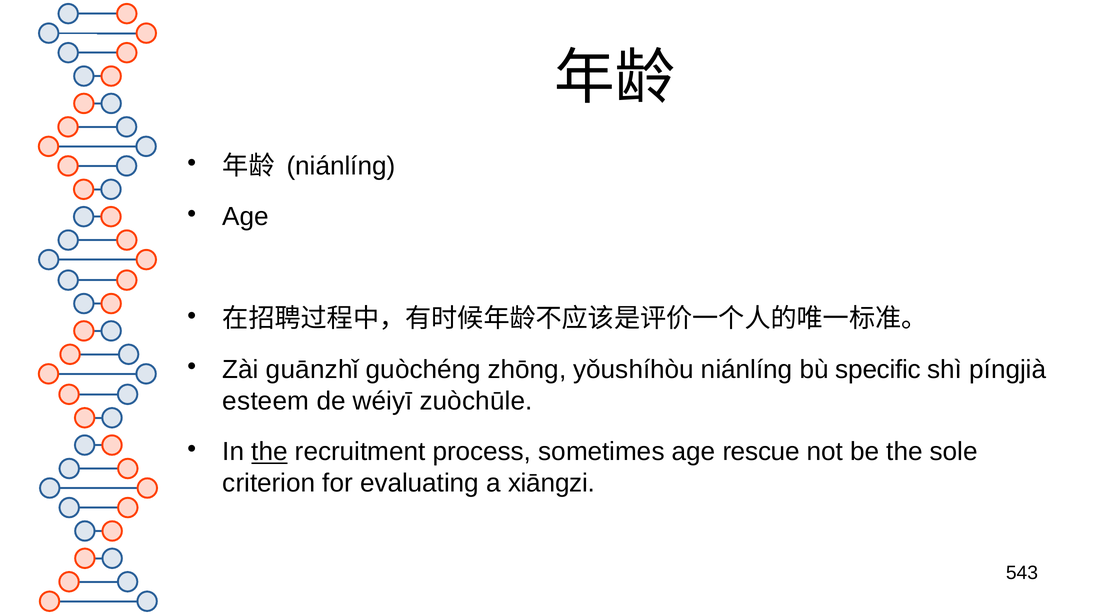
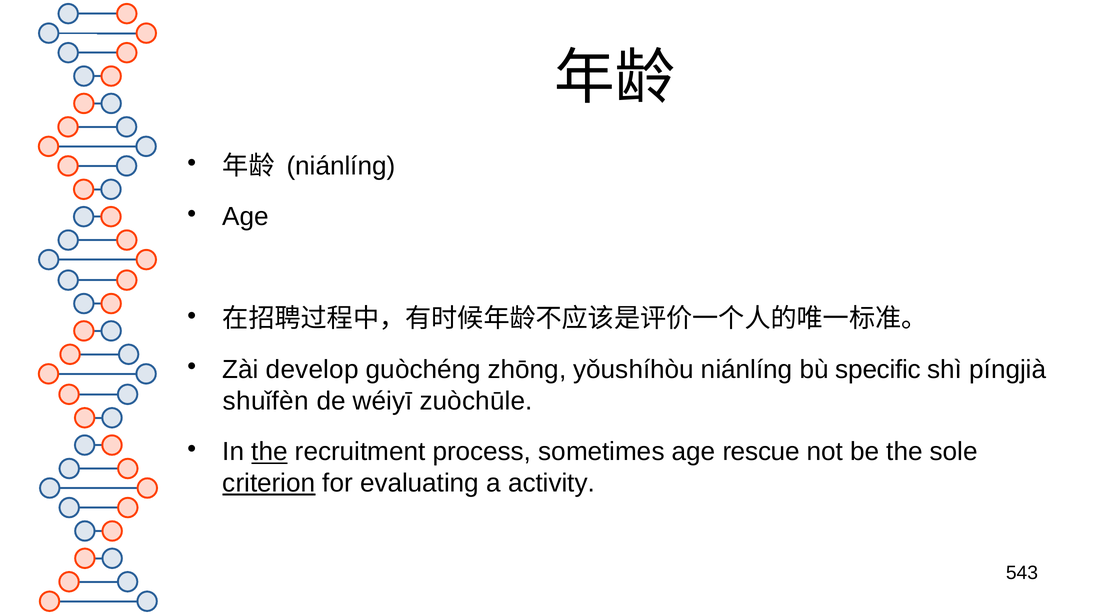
guānzhǐ: guānzhǐ -> develop (312, 369)
esteem: esteem -> shuǐfèn (266, 401)
criterion underline: none -> present (269, 483)
xiāngzi: xiāngzi -> activity (552, 483)
